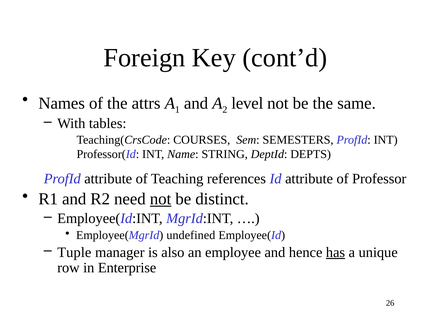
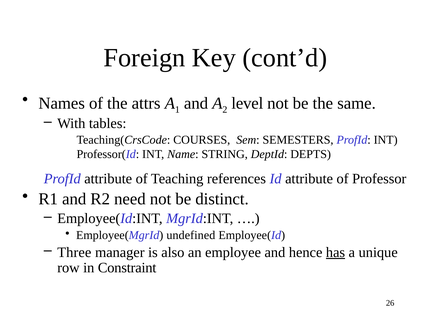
not underline: present -> none (161, 198)
Tuple: Tuple -> Three (74, 252)
Enterprise: Enterprise -> Constraint (127, 267)
